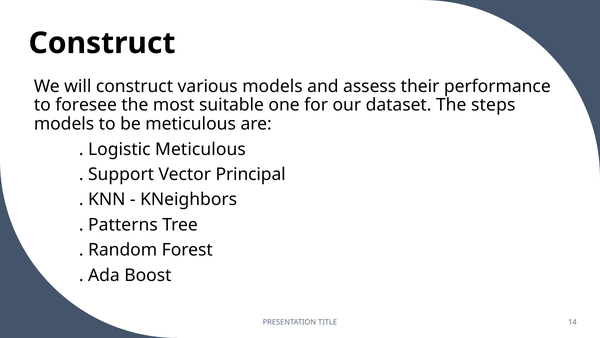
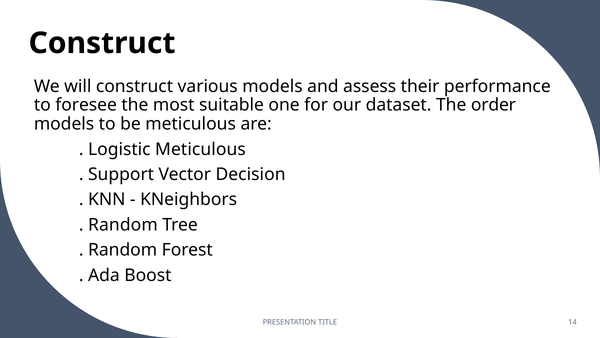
steps: steps -> order (493, 105)
Principal: Principal -> Decision (251, 174)
Patterns: Patterns -> Random (123, 225)
